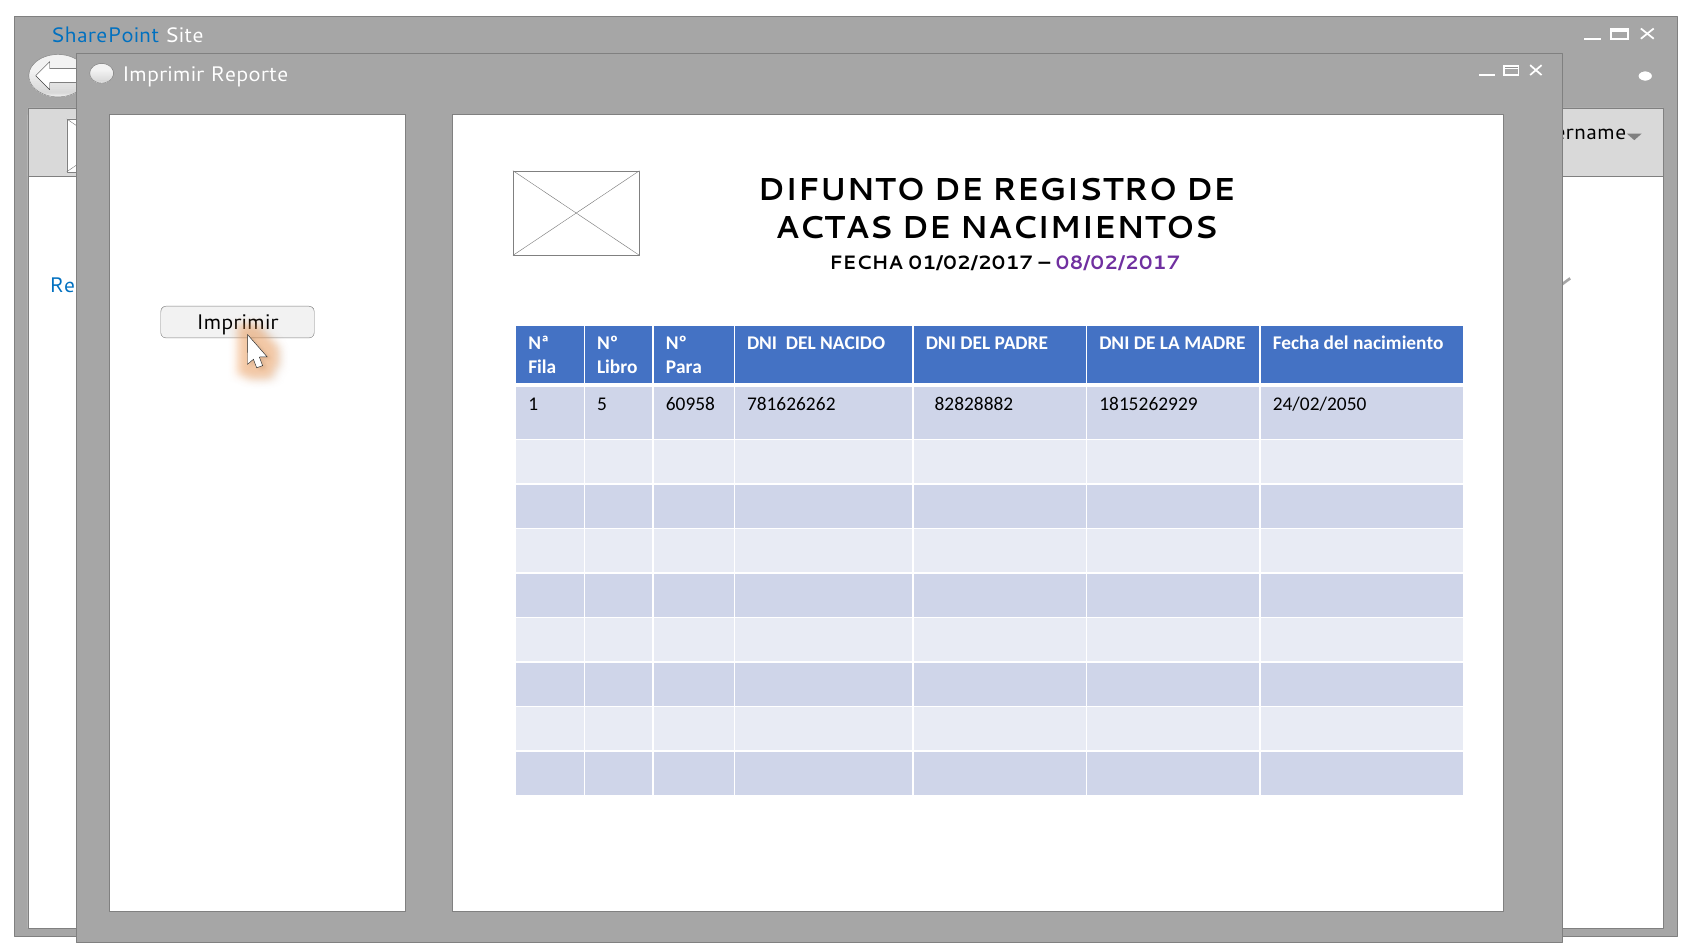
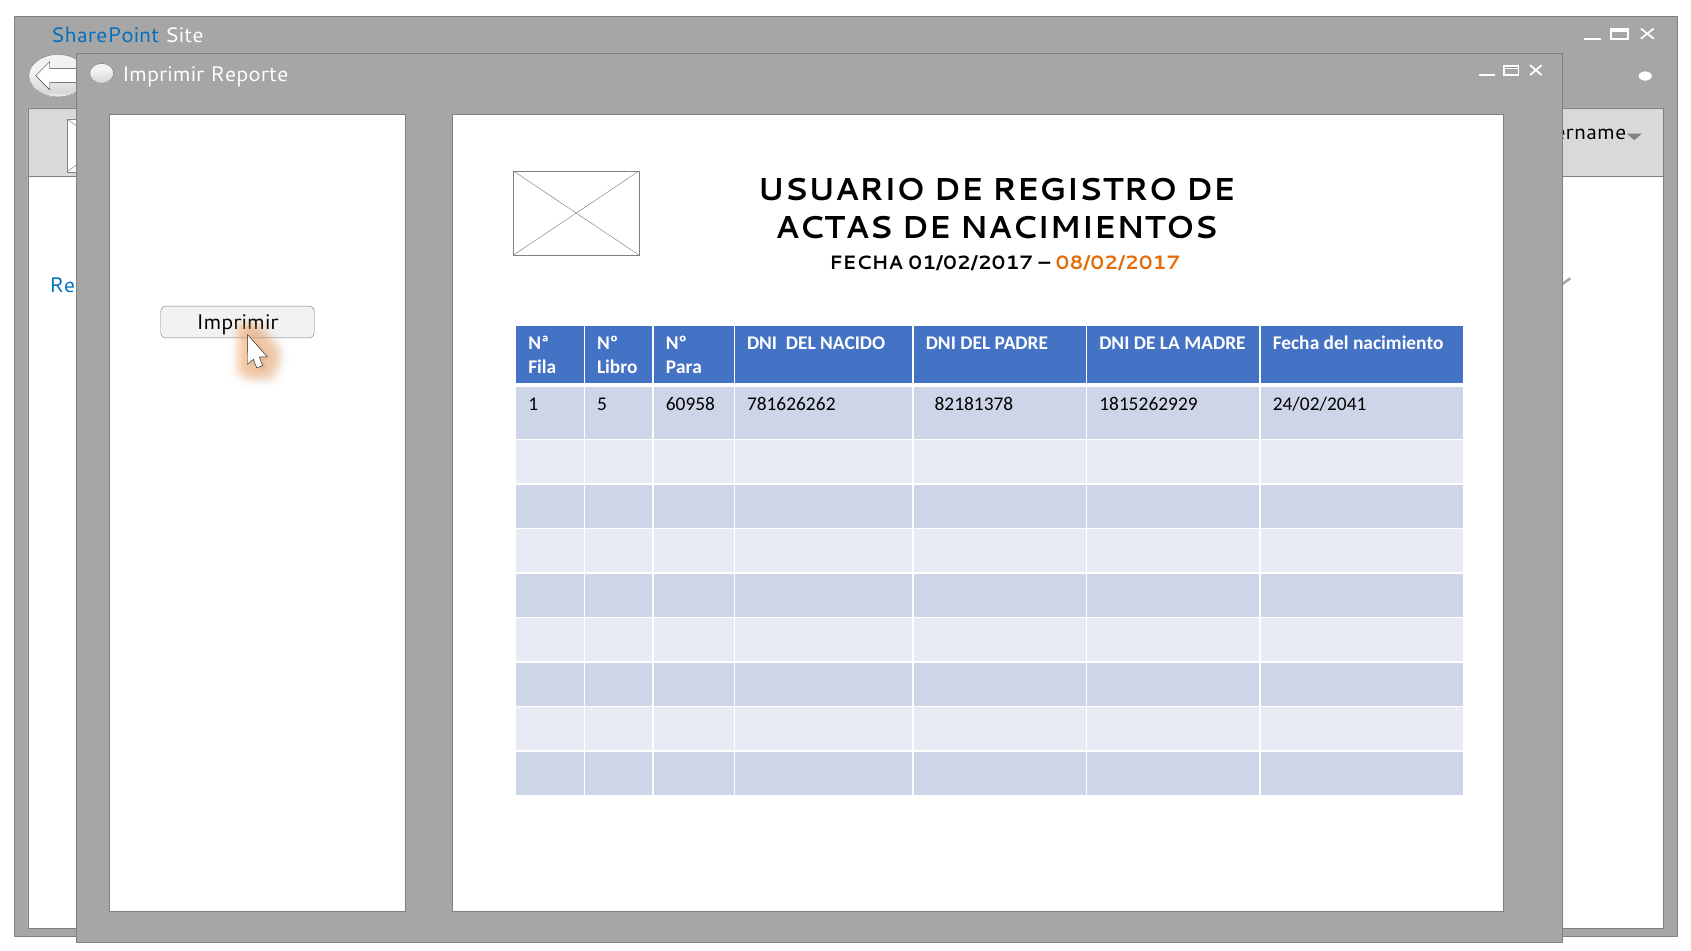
DIFUNTO: DIFUNTO -> USUARIO (841, 190)
08/02/2017 colour: purple -> orange (1118, 263)
82828882: 82828882 -> 82181378 (974, 404)
24/02/2050: 24/02/2050 -> 24/02/2041 (1320, 404)
